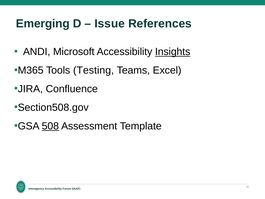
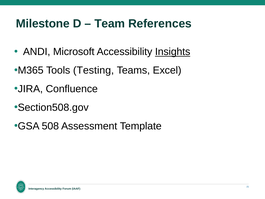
Emerging: Emerging -> Milestone (43, 24)
Issue: Issue -> Team (110, 24)
508 underline: present -> none (50, 126)
